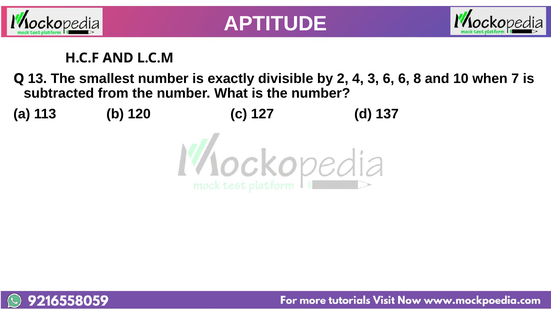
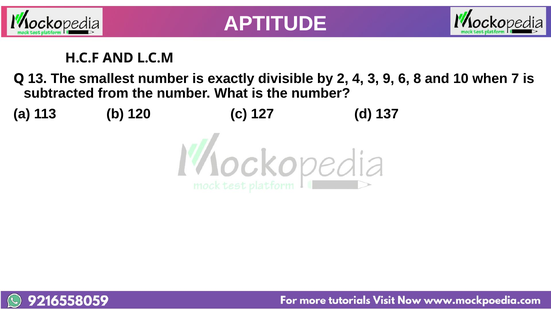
3 6: 6 -> 9 (389, 78)
